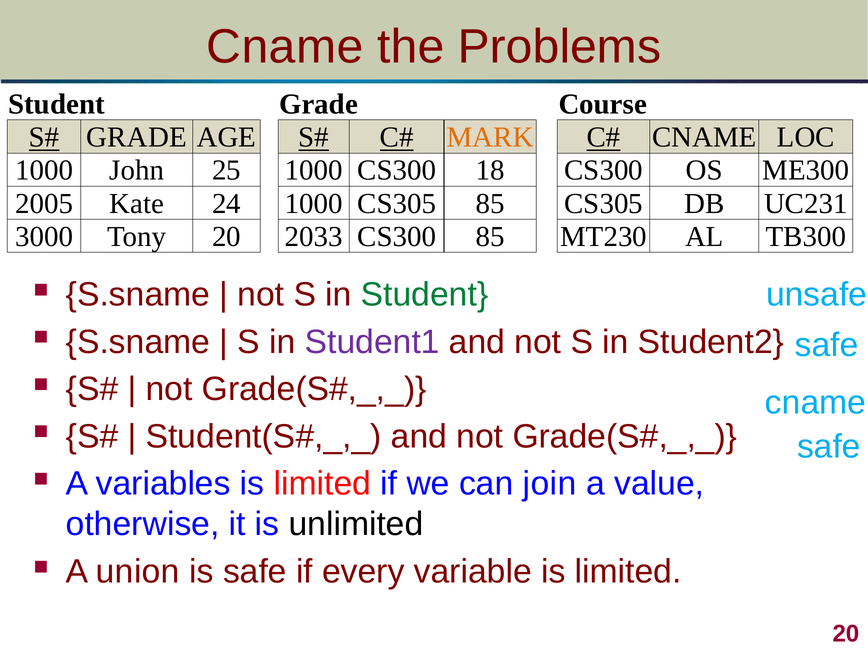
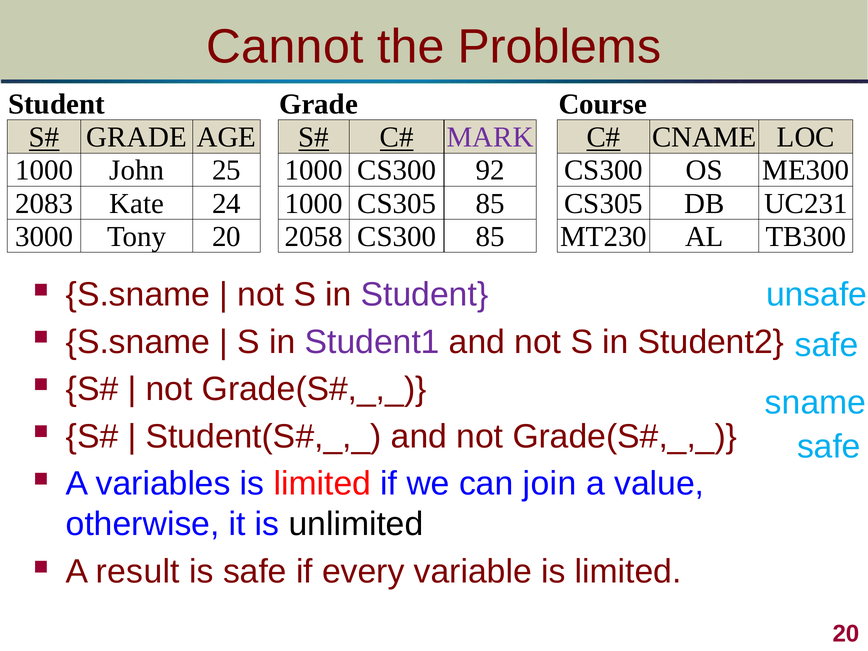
Cname: Cname -> Cannot (285, 47)
MARK colour: orange -> purple (490, 137)
18: 18 -> 92 (490, 170)
2005: 2005 -> 2083 (44, 203)
2033: 2033 -> 2058 (314, 237)
Student colour: green -> purple (425, 295)
cname: cname -> sname (816, 403)
union: union -> result (138, 572)
